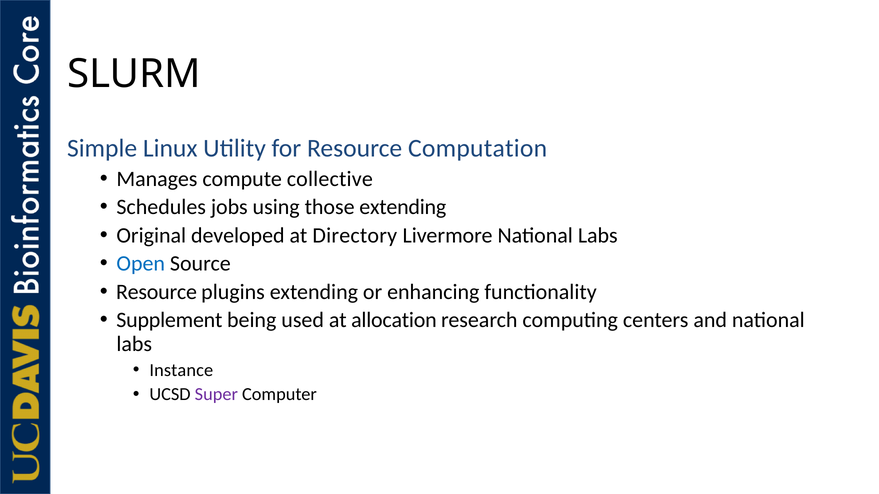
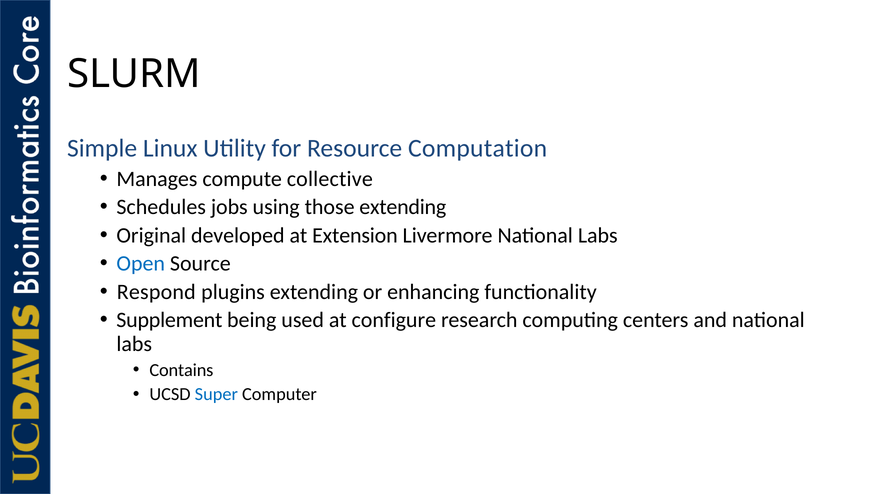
Directory: Directory -> Extension (355, 235)
Resource: Resource -> Respond (156, 292)
allocation: allocation -> configure (394, 320)
Instance: Instance -> Contains (181, 370)
Super colour: purple -> blue (216, 395)
